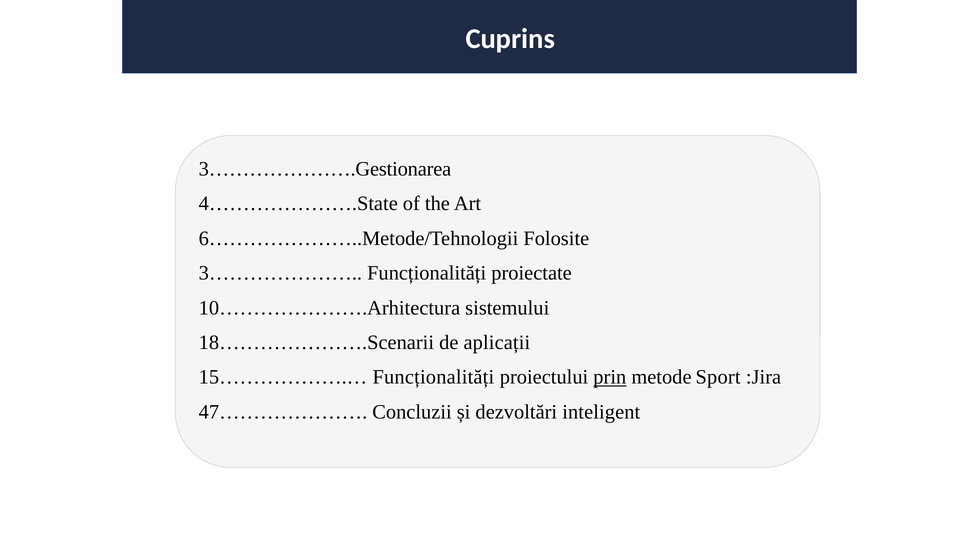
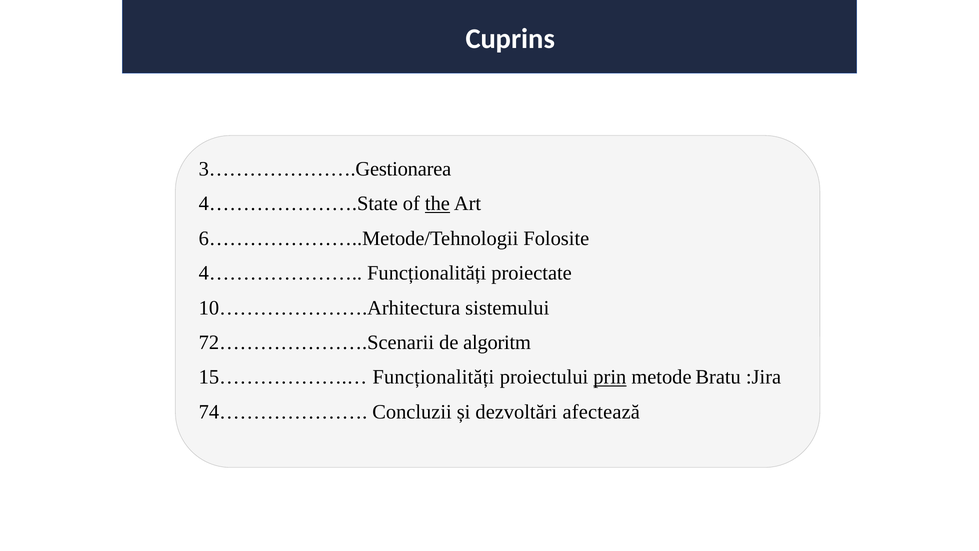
the underline: none -> present (437, 204)
3…………………: 3………………… -> 4………………… (280, 273)
18………………….Scenarii: 18………………….Scenarii -> 72………………….Scenarii (316, 342)
aplicații: aplicații -> algoritm (497, 342)
Sport: Sport -> Bratu (718, 377)
47…………………: 47………………… -> 74………………… (283, 412)
inteligent: inteligent -> afectează (601, 412)
